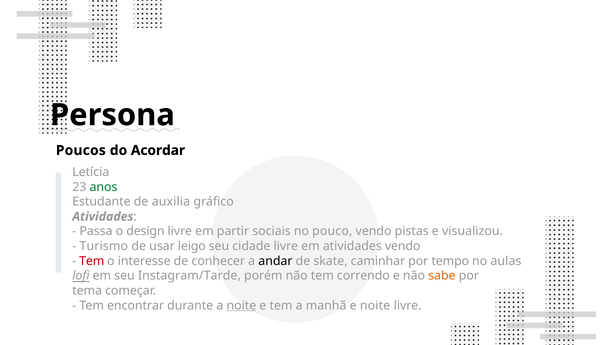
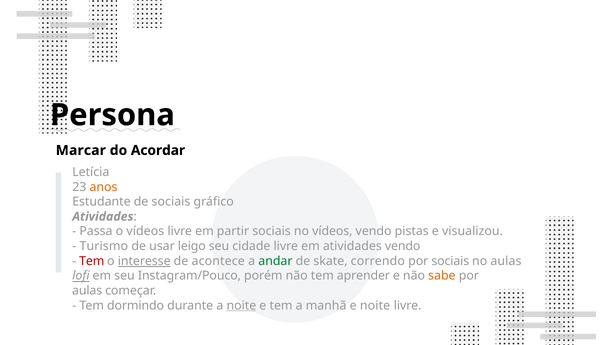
Poucos: Poucos -> Marcar (81, 151)
anos colour: green -> orange (104, 187)
de auxilia: auxilia -> sociais (171, 202)
o design: design -> vídeos (145, 232)
no pouco: pouco -> vídeos (332, 232)
interesse underline: none -> present (144, 261)
conhecer: conhecer -> acontece (218, 261)
andar colour: black -> green (275, 261)
caminhar: caminhar -> correndo (378, 261)
por tempo: tempo -> sociais (450, 261)
Instagram/Tarde: Instagram/Tarde -> Instagram/Pouco (189, 276)
correndo: correndo -> aprender (363, 276)
tema: tema -> aulas (87, 291)
encontrar: encontrar -> dormindo (136, 306)
